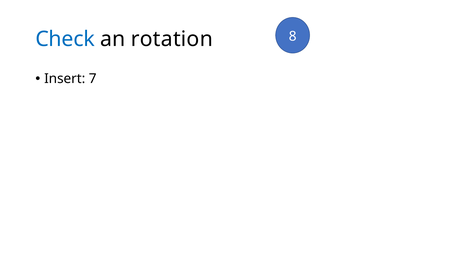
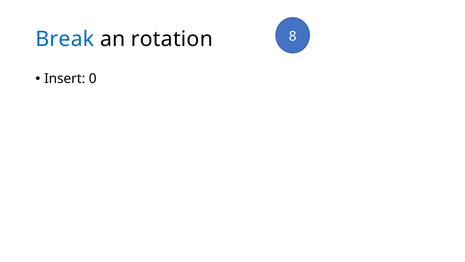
Check: Check -> Break (65, 39)
7: 7 -> 0 (93, 79)
